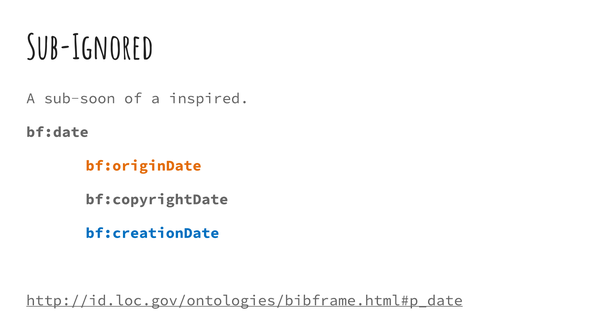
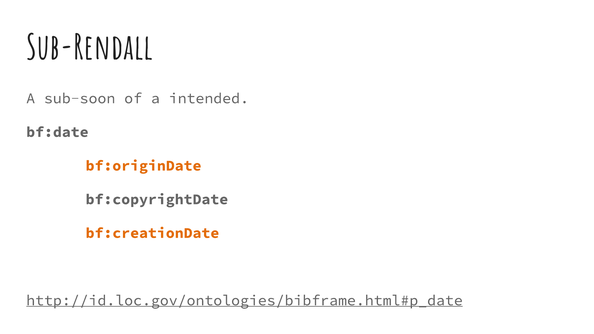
Sub-Ignored: Sub-Ignored -> Sub-Rendall (90, 48)
inspired: inspired -> intended (209, 98)
bf:creationDate colour: blue -> orange (152, 233)
